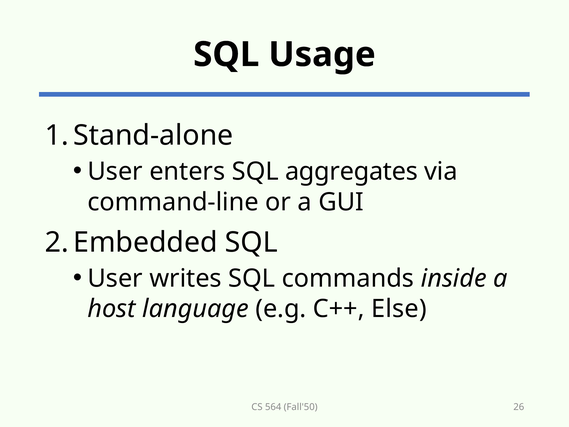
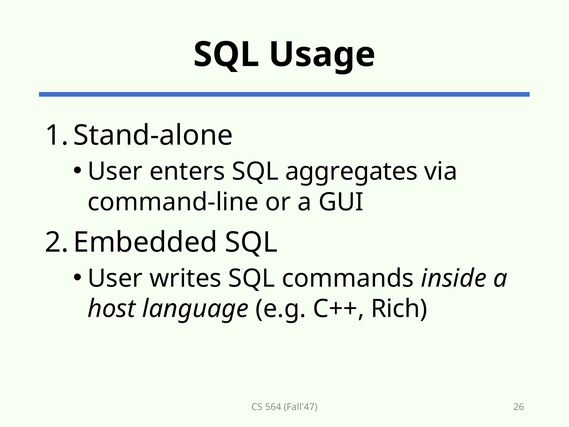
Else: Else -> Rich (399, 309)
Fall'50: Fall'50 -> Fall'47 (301, 407)
